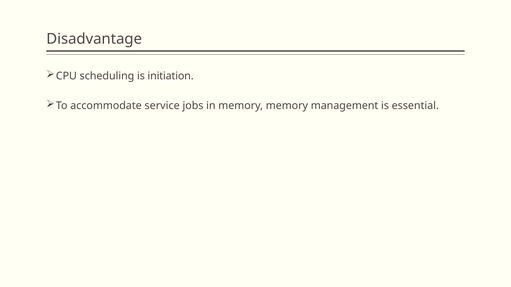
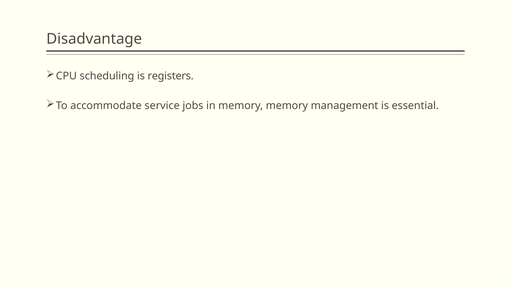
initiation: initiation -> registers (171, 76)
